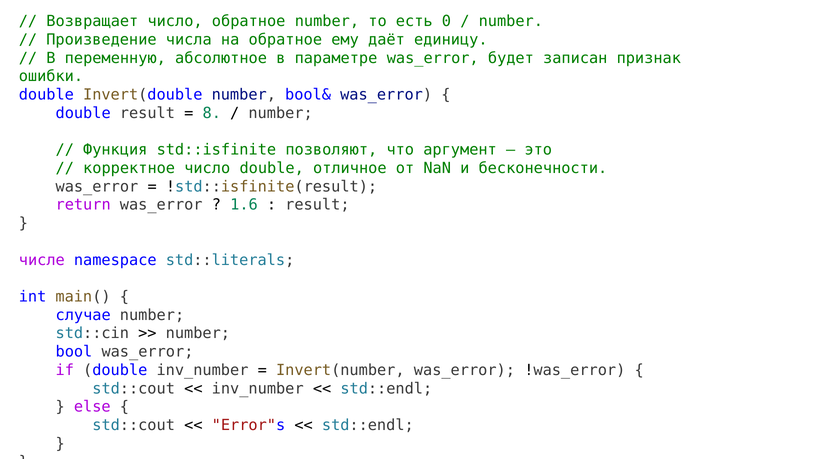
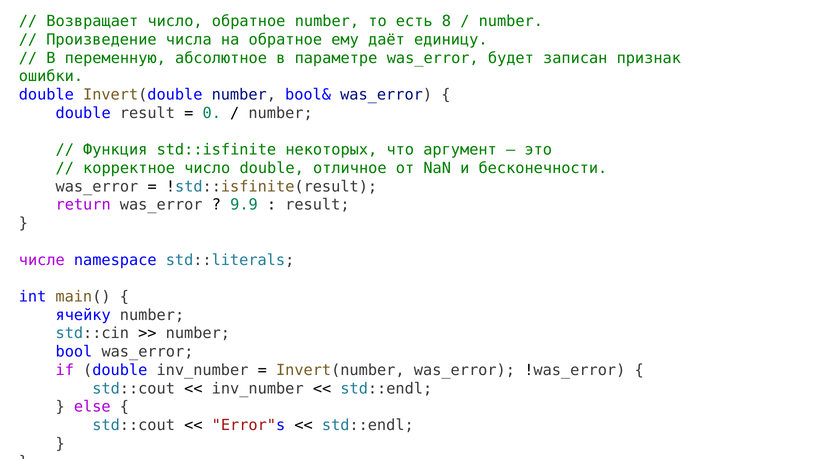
0: 0 -> 8 (446, 21)
8: 8 -> 0 (212, 113)
позволяют: позволяют -> некоторых (331, 150)
1.6: 1.6 -> 9.9 (244, 205)
случае: случае -> ячейку (83, 315)
